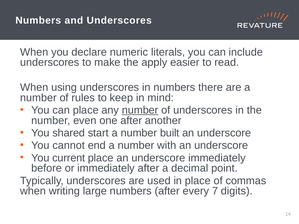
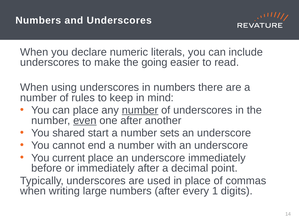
apply: apply -> going (154, 62)
even underline: none -> present (85, 121)
built: built -> sets (170, 133)
7: 7 -> 1 (215, 191)
